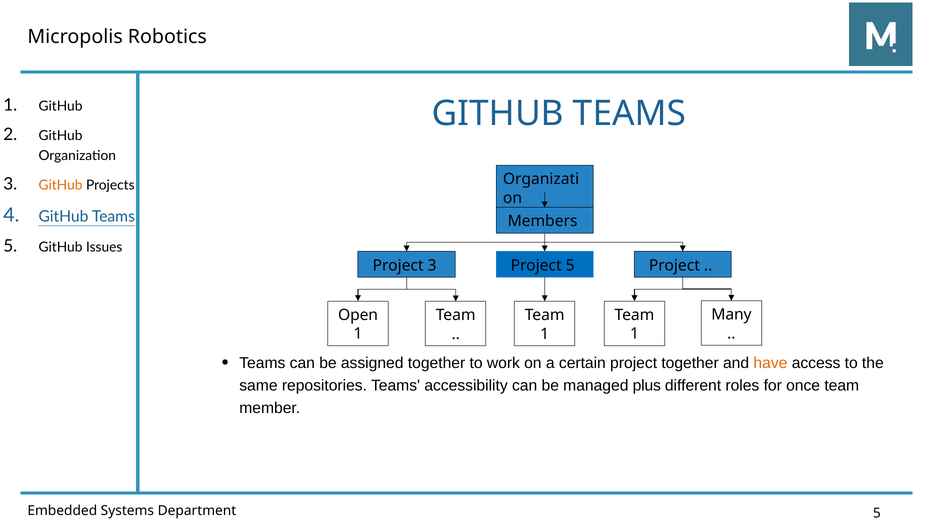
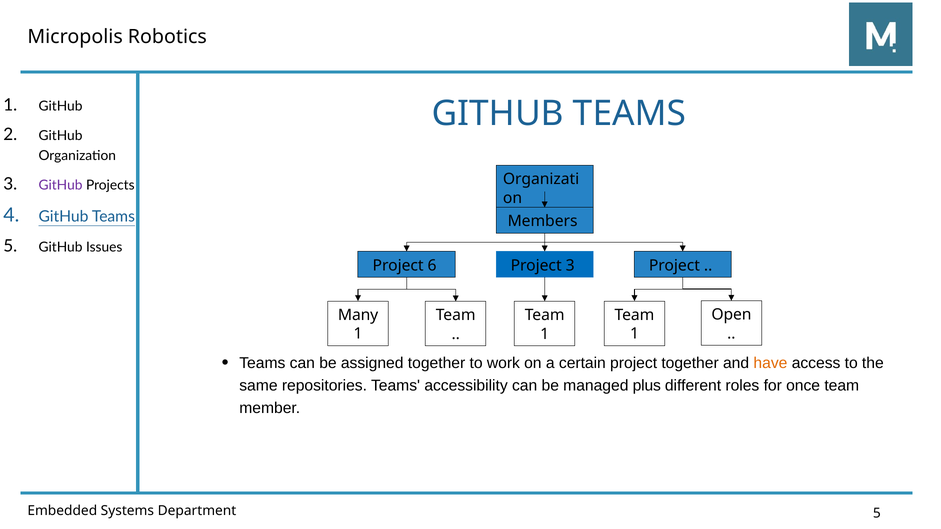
GitHub colour: orange -> purple (61, 185)
Project 3: 3 -> 6 (432, 266)
Project 5: 5 -> 3 (570, 266)
Many: Many -> Open (731, 315)
Open: Open -> Many (358, 315)
